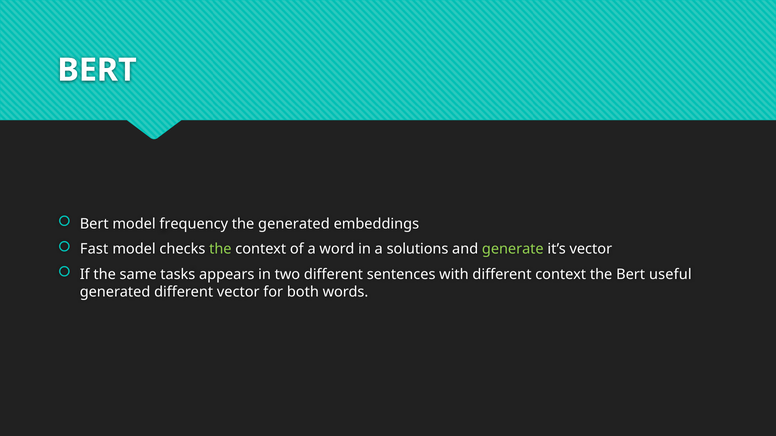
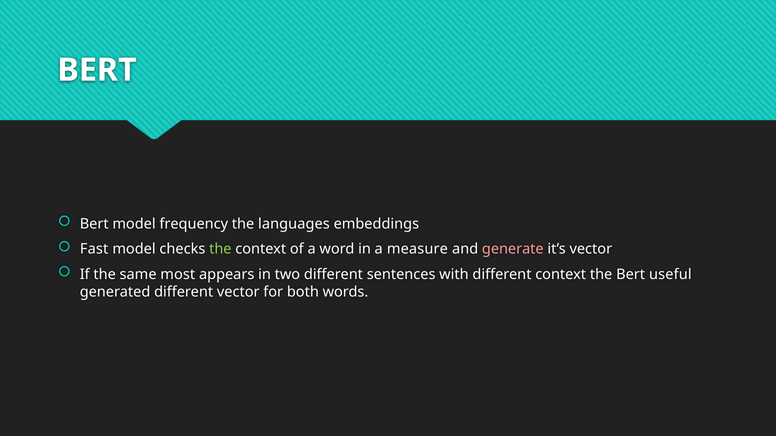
the generated: generated -> languages (294, 224)
solutions: solutions -> measure (417, 249)
generate colour: light green -> pink (513, 249)
tasks: tasks -> most (178, 275)
